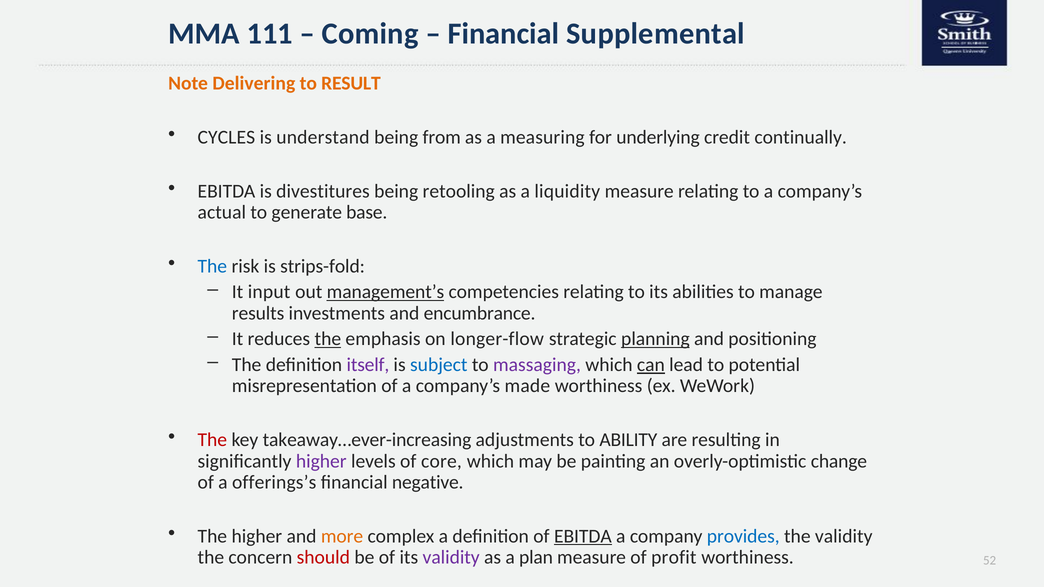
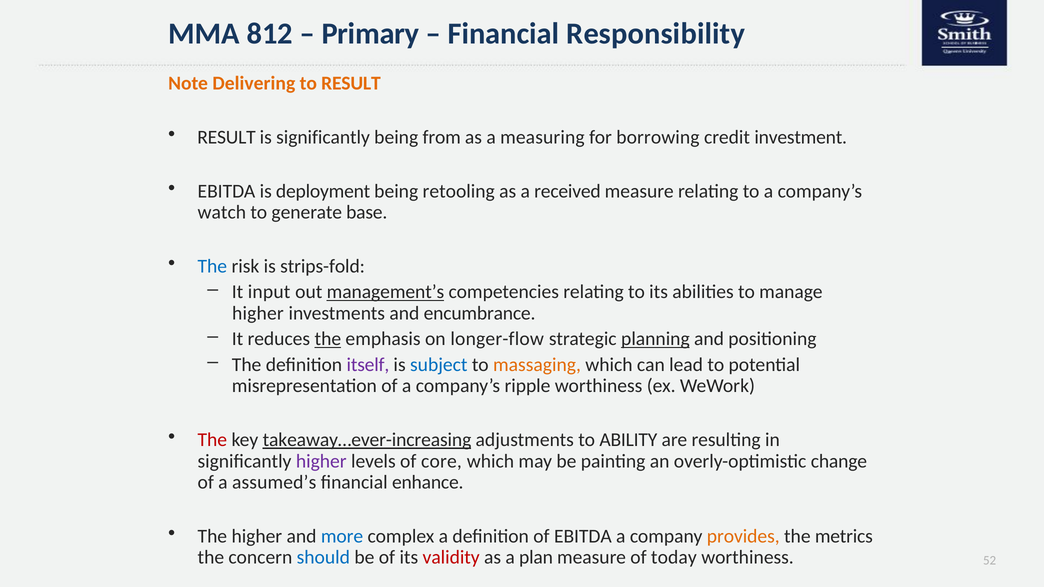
111: 111 -> 812 (270, 34)
Coming: Coming -> Primary (370, 34)
Supplemental: Supplemental -> Responsibility (656, 34)
CYCLES: CYCLES -> RESULT (227, 137)
is understand: understand -> significantly (323, 137)
underlying: underlying -> borrowing (658, 137)
continually: continually -> investment (801, 137)
divestitures: divestitures -> deployment (323, 191)
liquidity: liquidity -> received (567, 191)
actual: actual -> watch (222, 212)
results: results -> higher (258, 313)
massaging colour: purple -> orange (537, 365)
can underline: present -> none (651, 365)
made: made -> ripple (527, 386)
takeaway…ever-increasing underline: none -> present (367, 440)
offerings’s: offerings’s -> assumed’s (274, 482)
negative: negative -> enhance (428, 482)
more colour: orange -> blue (342, 536)
EBITDA underline: present -> none (583, 536)
provides colour: blue -> orange (743, 536)
the validity: validity -> metrics (844, 536)
should colour: red -> blue (323, 558)
validity colour: purple -> red (451, 558)
profit: profit -> today (674, 558)
